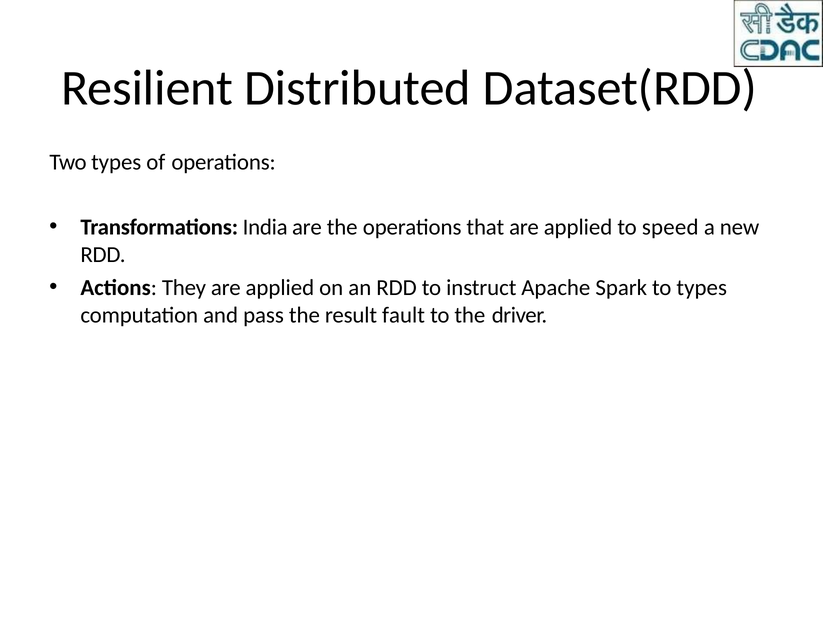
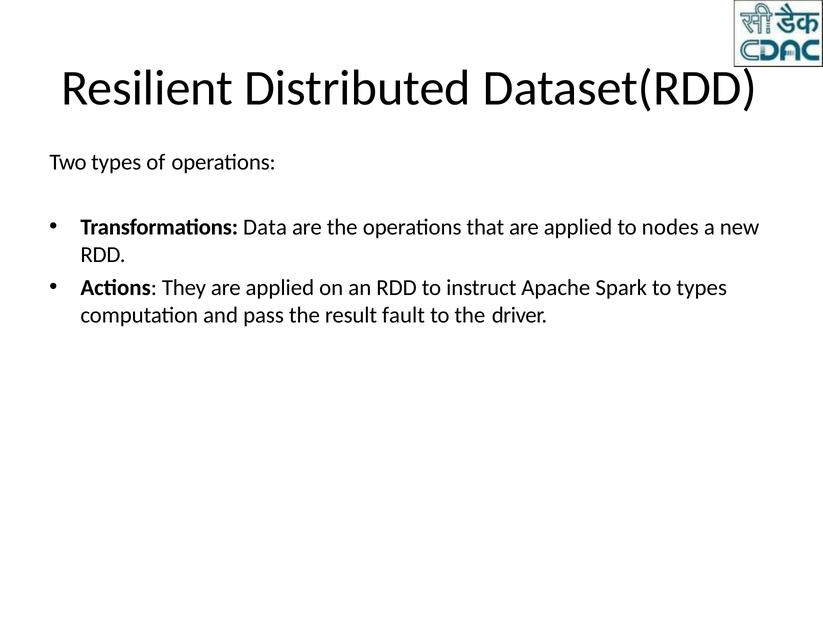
India: India -> Data (265, 227)
speed: speed -> nodes (670, 227)
